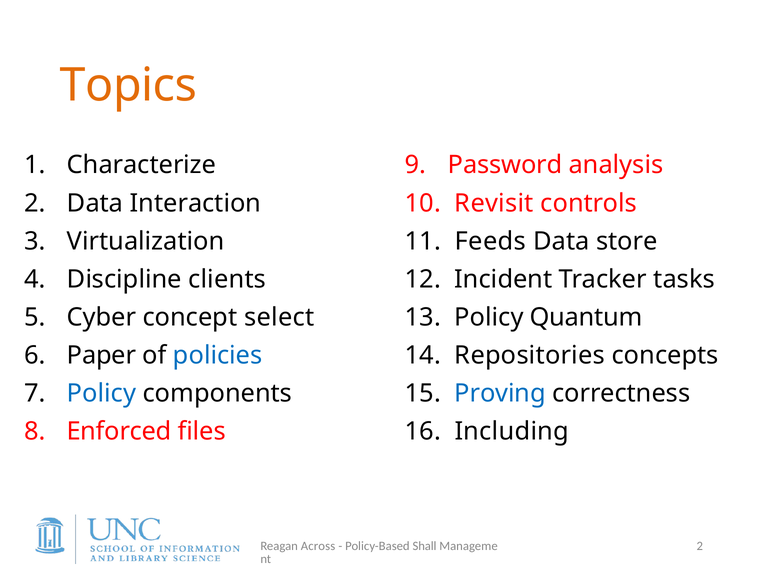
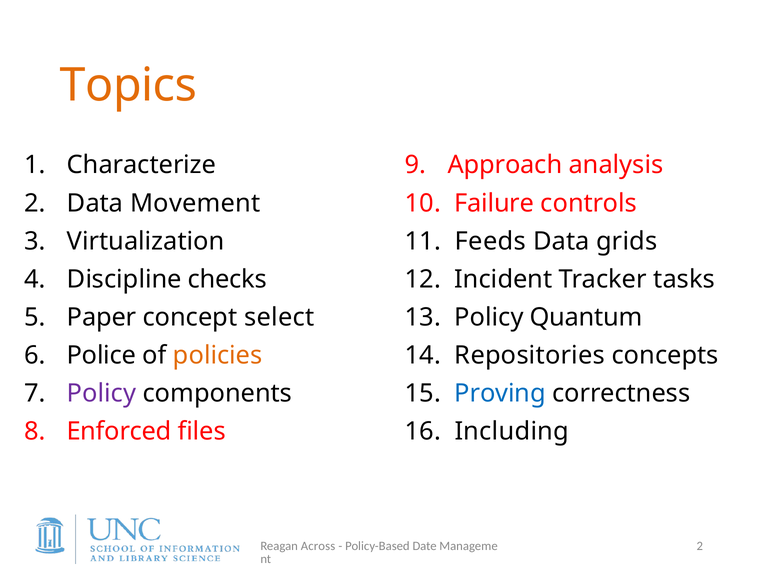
Password: Password -> Approach (505, 165)
Interaction: Interaction -> Movement (195, 203)
Revisit: Revisit -> Failure (494, 203)
store: store -> grids (627, 241)
clients: clients -> checks (227, 279)
Cyber: Cyber -> Paper (102, 317)
Paper: Paper -> Police (101, 355)
policies colour: blue -> orange (218, 355)
Policy colour: blue -> purple (101, 394)
Shall: Shall -> Date (425, 546)
